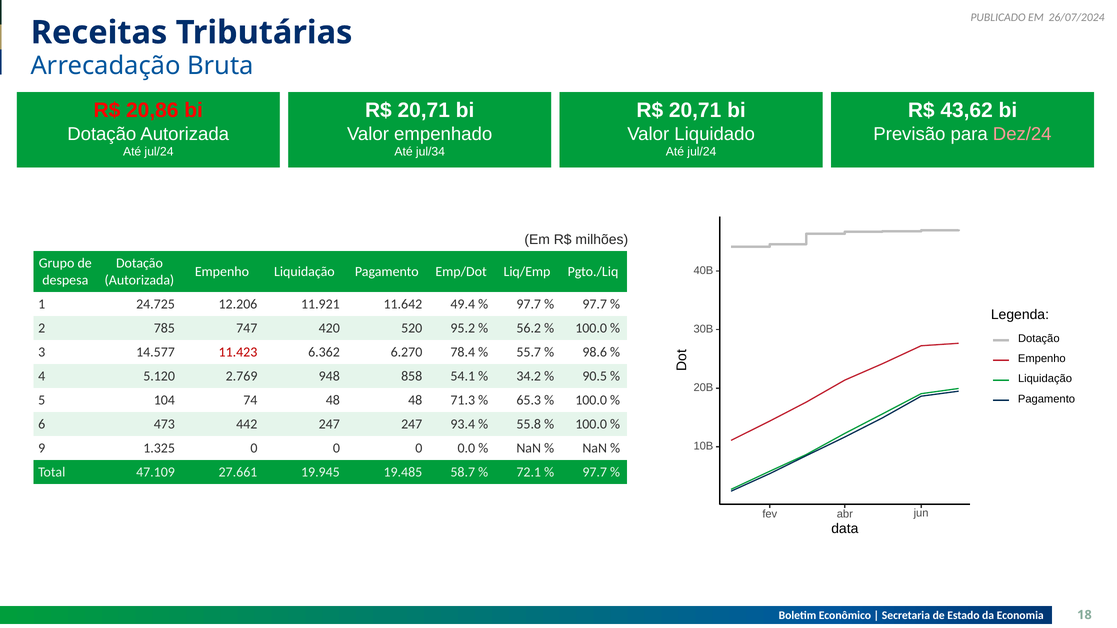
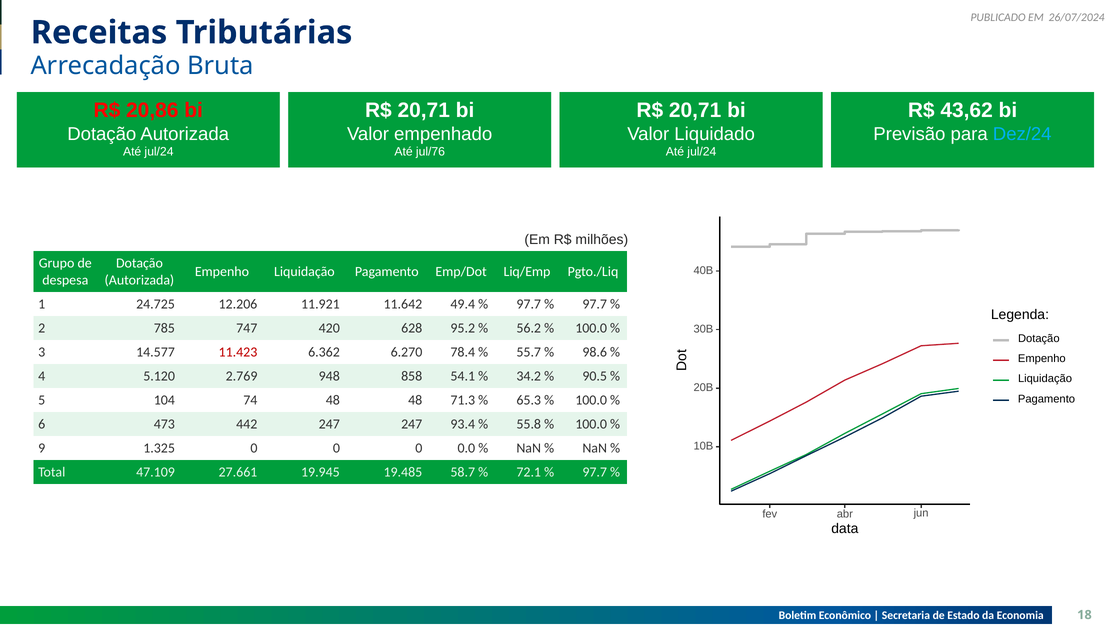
Dez/24 colour: pink -> light blue (1022, 134)
jul/34: jul/34 -> jul/76 (430, 152)
520: 520 -> 628 (412, 328)
